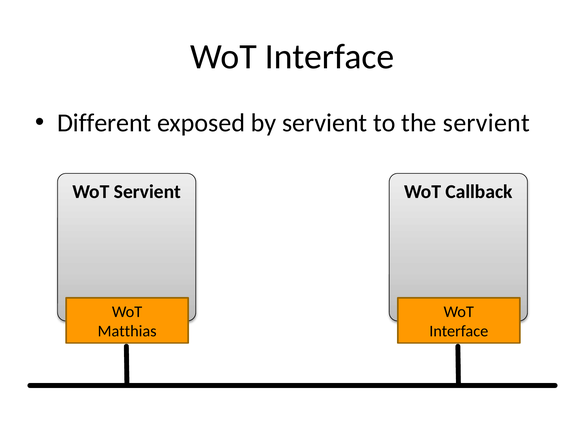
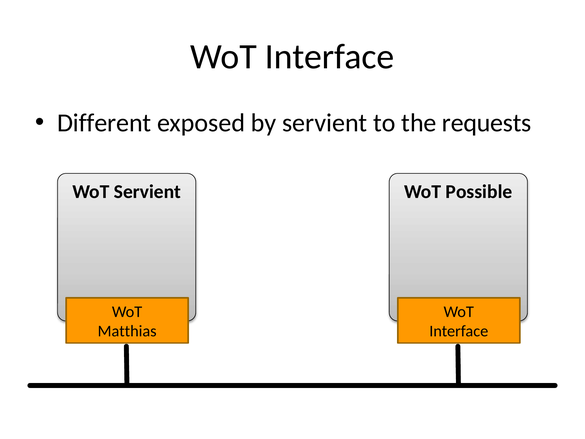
the servient: servient -> requests (487, 123)
Callback: Callback -> Possible (479, 192)
